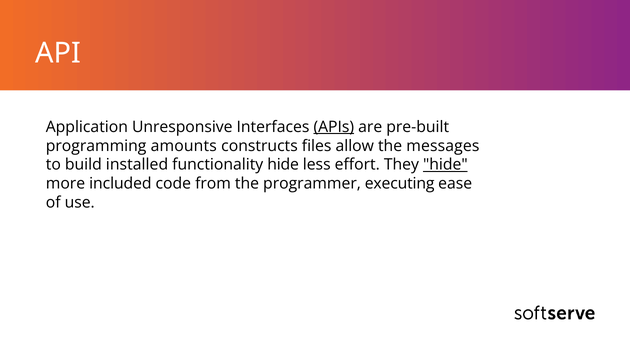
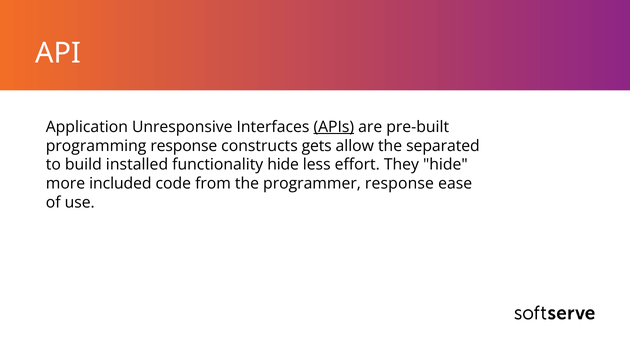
programming amounts: amounts -> response (184, 146)
files: files -> gets (317, 146)
messages: messages -> separated (443, 146)
hide underline: present -> none (445, 164)
programmer executing: executing -> response (399, 183)
